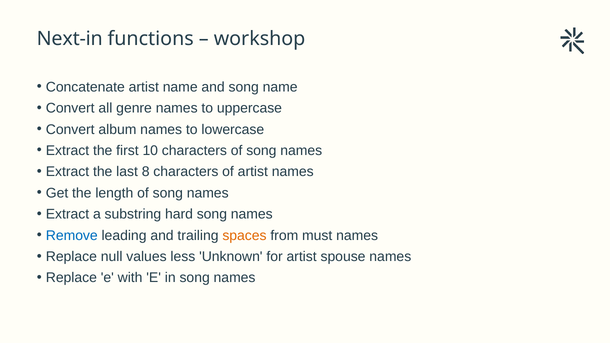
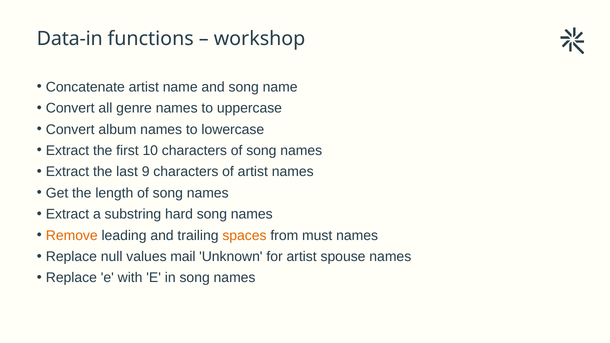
Next-in: Next-in -> Data-in (70, 39)
8: 8 -> 9 (146, 172)
Remove colour: blue -> orange (72, 236)
less: less -> mail (183, 257)
